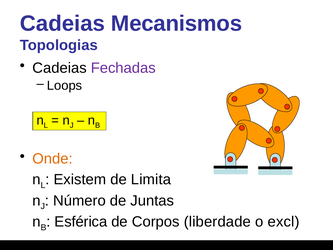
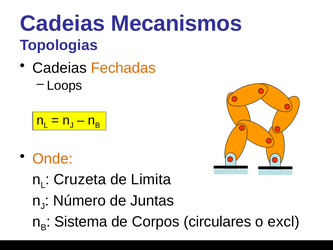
Fechadas colour: purple -> orange (123, 68)
Existem: Existem -> Cruzeta (80, 179)
Esférica: Esférica -> Sistema (81, 222)
liberdade: liberdade -> circulares (217, 222)
